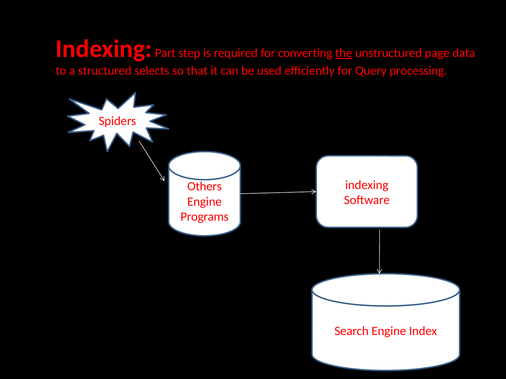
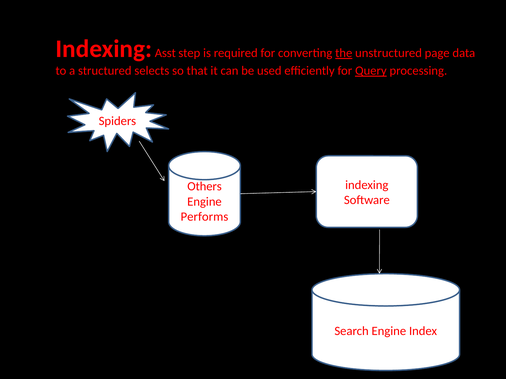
Part: Part -> Asst (165, 53)
Query underline: none -> present (371, 71)
Programs: Programs -> Performs (204, 217)
